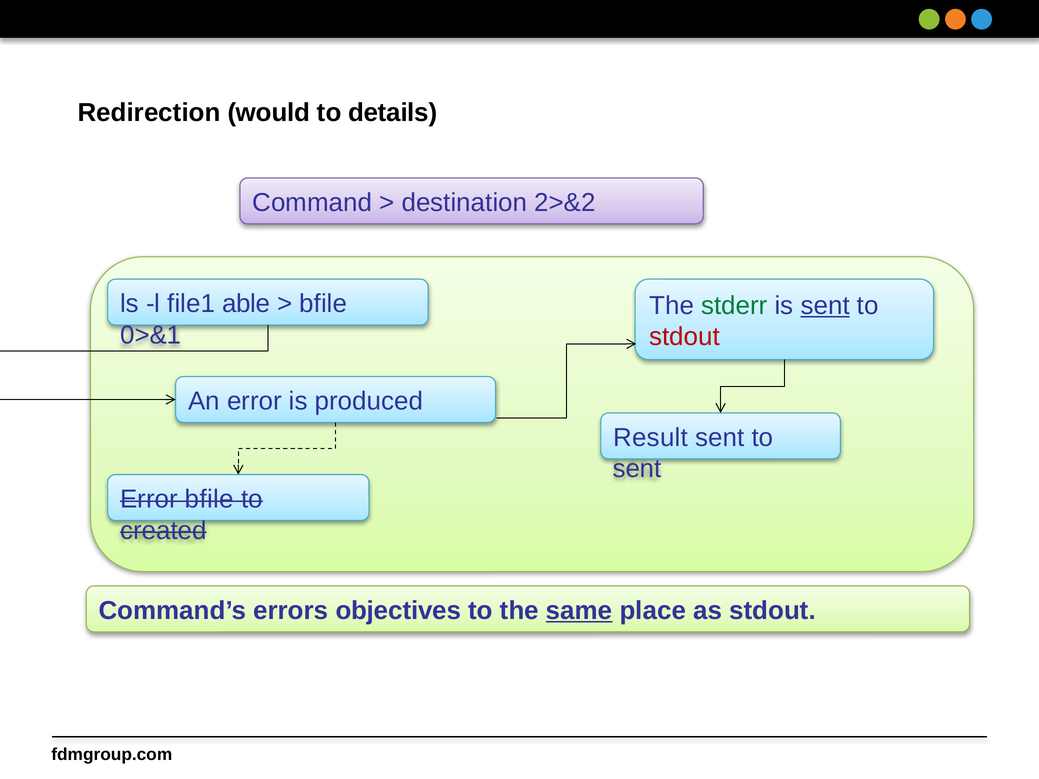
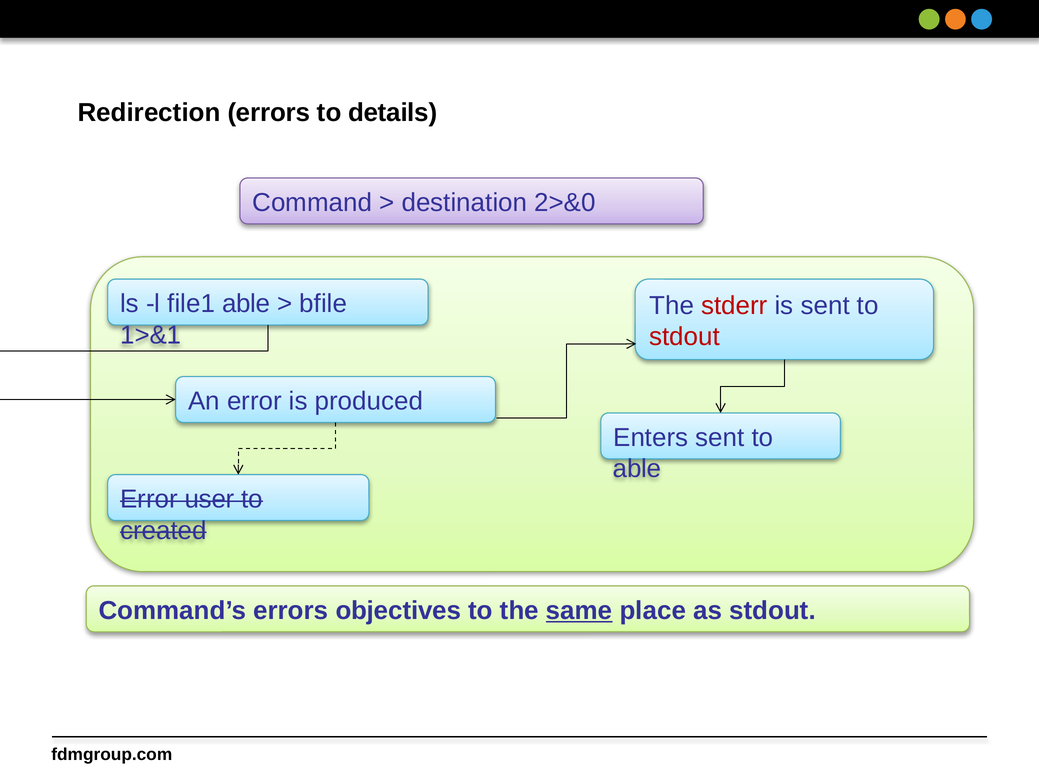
Redirection would: would -> errors (269, 113)
2>&2: 2>&2 -> 2>&0 (565, 203)
stderr colour: green -> red (734, 306)
sent underline: present -> none (825, 306)
0>&1: 0>&1 -> 1>&1 (151, 335)
Result: Result -> Enters (651, 438)
sent: sent -> able (637, 469)
Error bfile: bfile -> user (210, 499)
